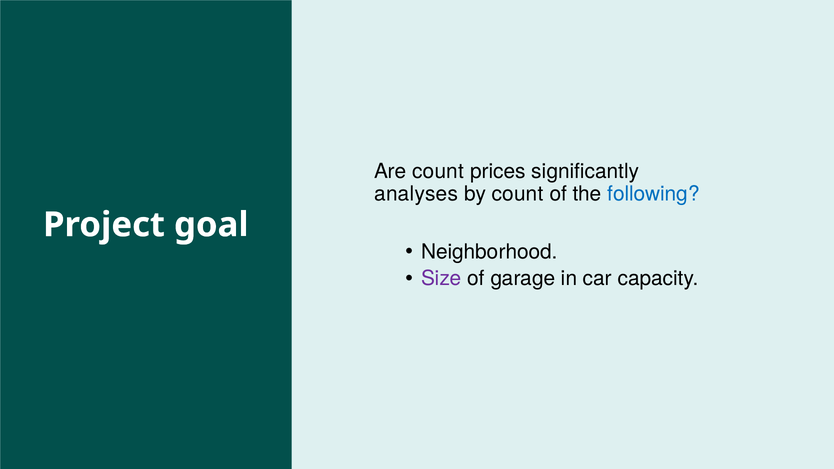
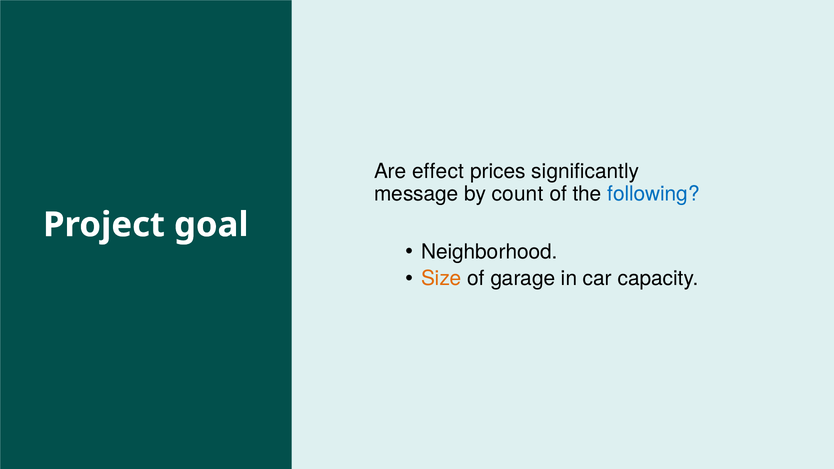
Are count: count -> effect (438, 171)
analyses: analyses -> message (416, 194)
Size colour: purple -> orange (441, 279)
